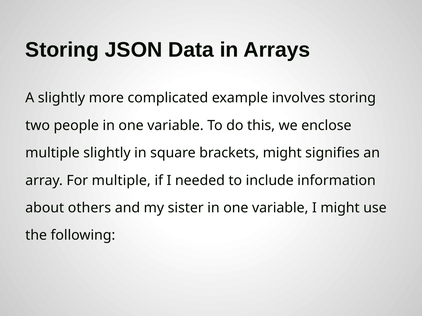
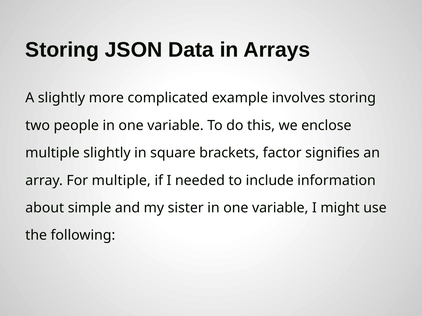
brackets might: might -> factor (282, 153)
others: others -> simple (90, 208)
